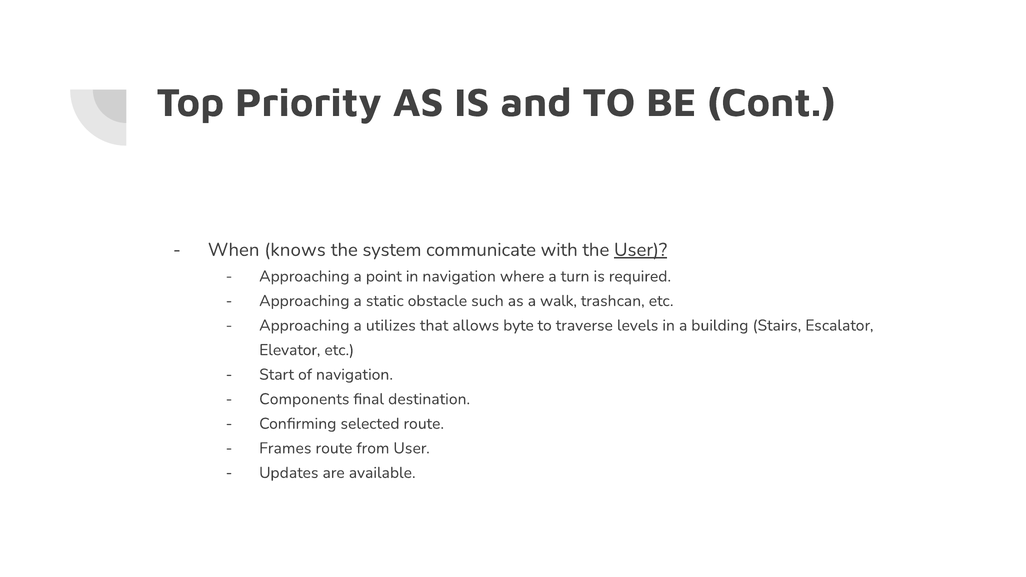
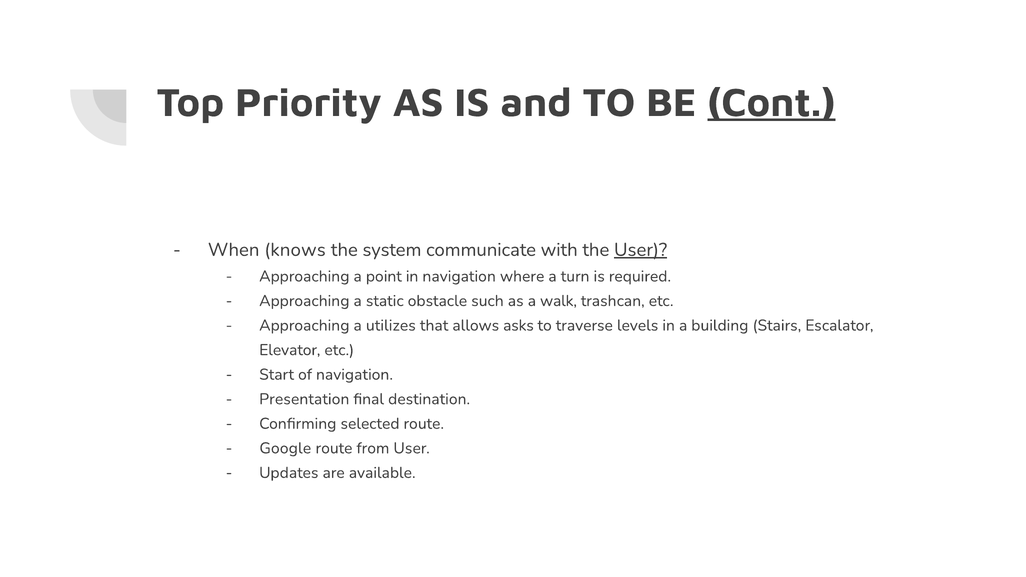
Cont underline: none -> present (771, 103)
byte: byte -> asks (518, 325)
Components: Components -> Presentation (304, 399)
Frames: Frames -> Google (285, 448)
